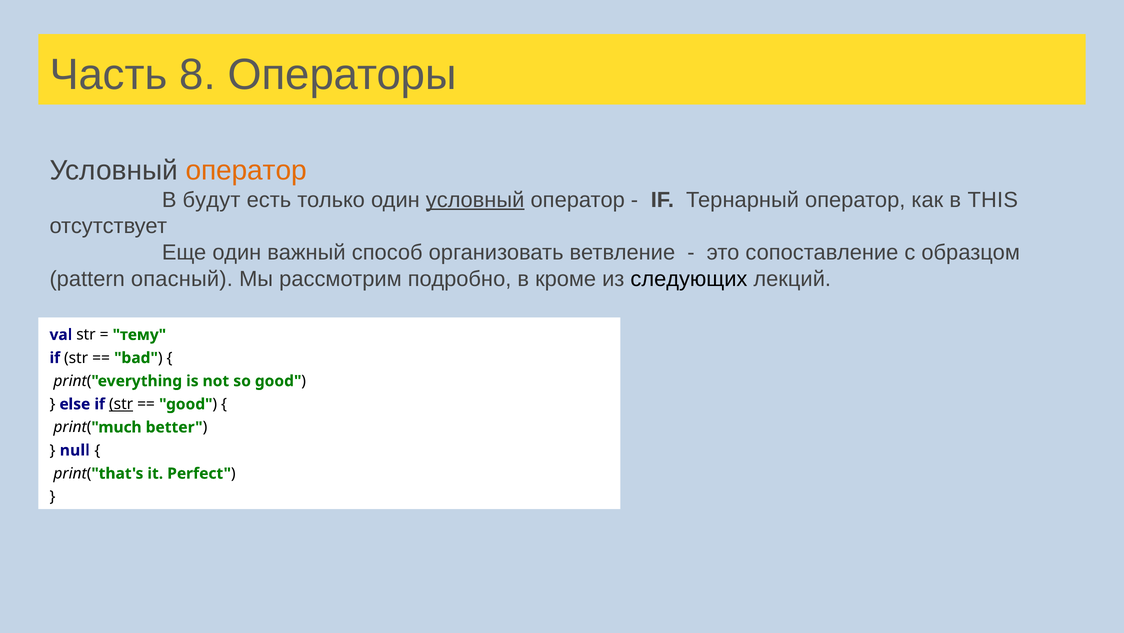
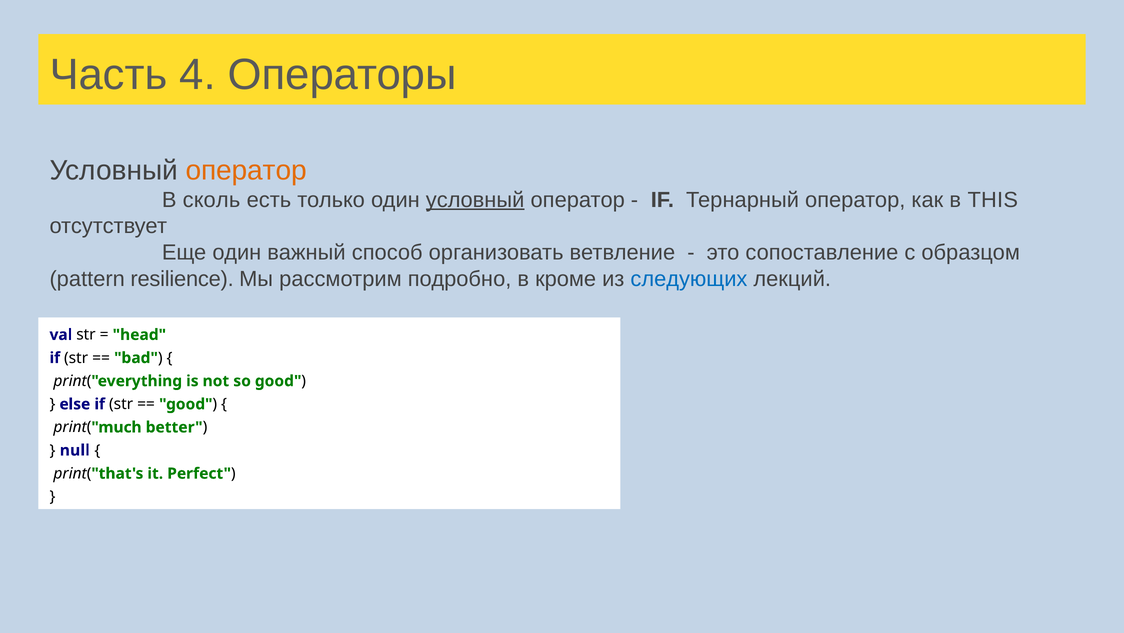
8: 8 -> 4 (198, 75)
будут: будут -> сколь (211, 200)
опасный: опасный -> resilience (182, 278)
следующих colour: black -> blue (689, 278)
тему: тему -> head (139, 334)
str underline: present -> none (121, 404)
